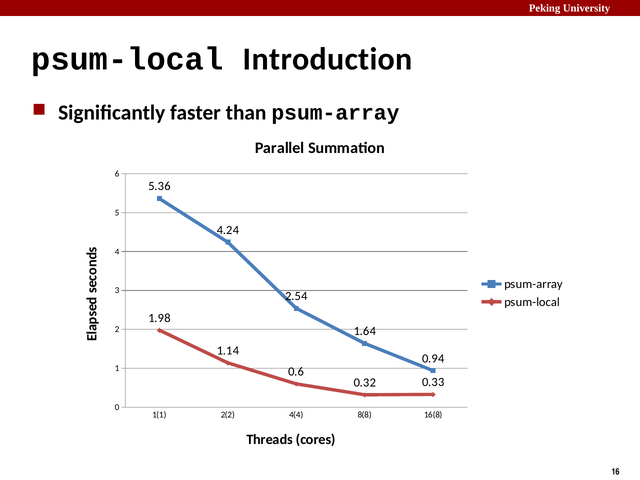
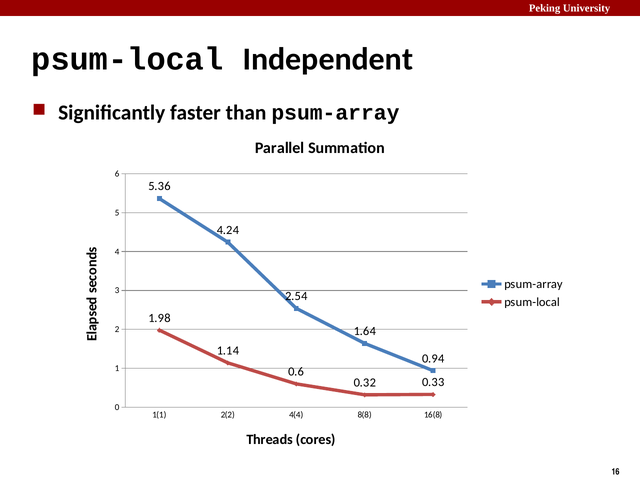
Introduction: Introduction -> Independent (328, 59)
